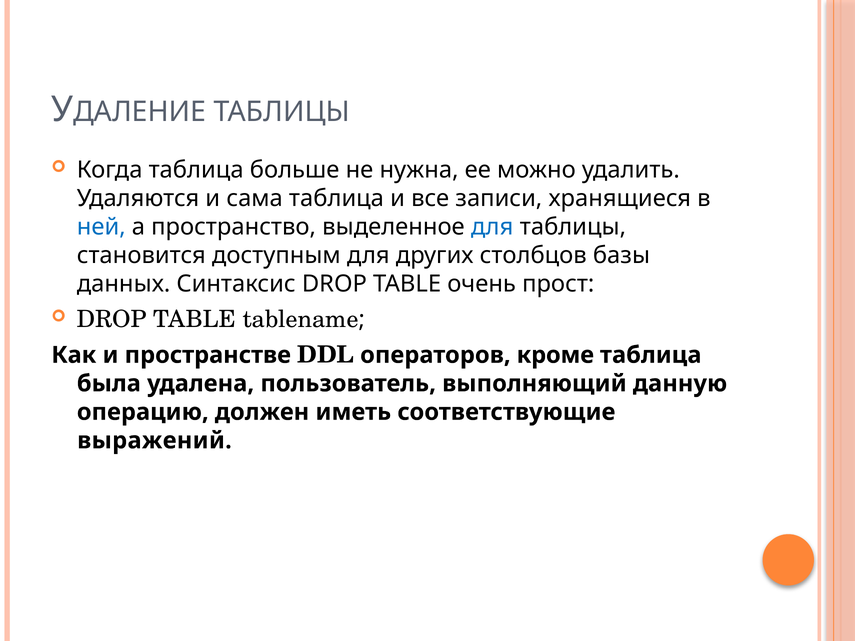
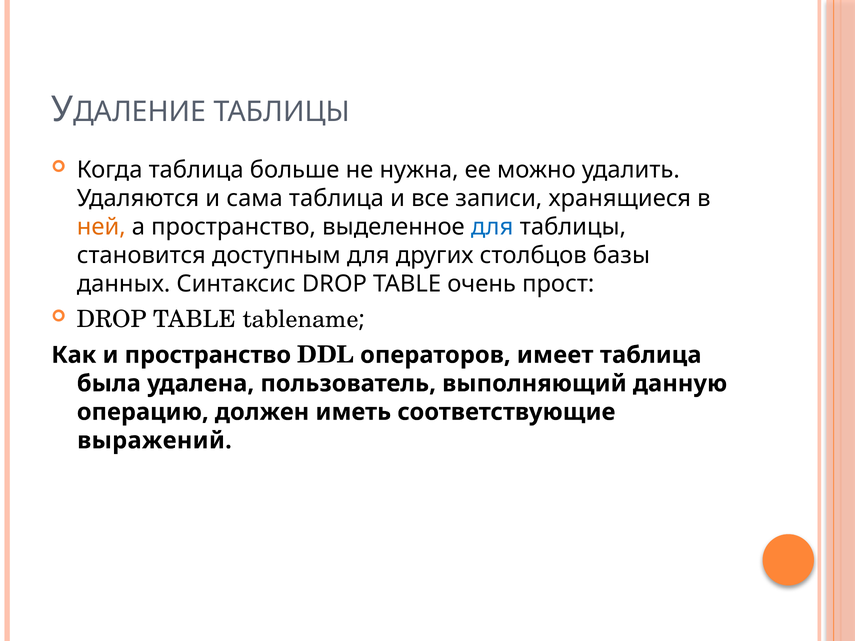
ней colour: blue -> orange (101, 227)
и пространстве: пространстве -> пространство (208, 355)
кроме: кроме -> имеет (555, 355)
